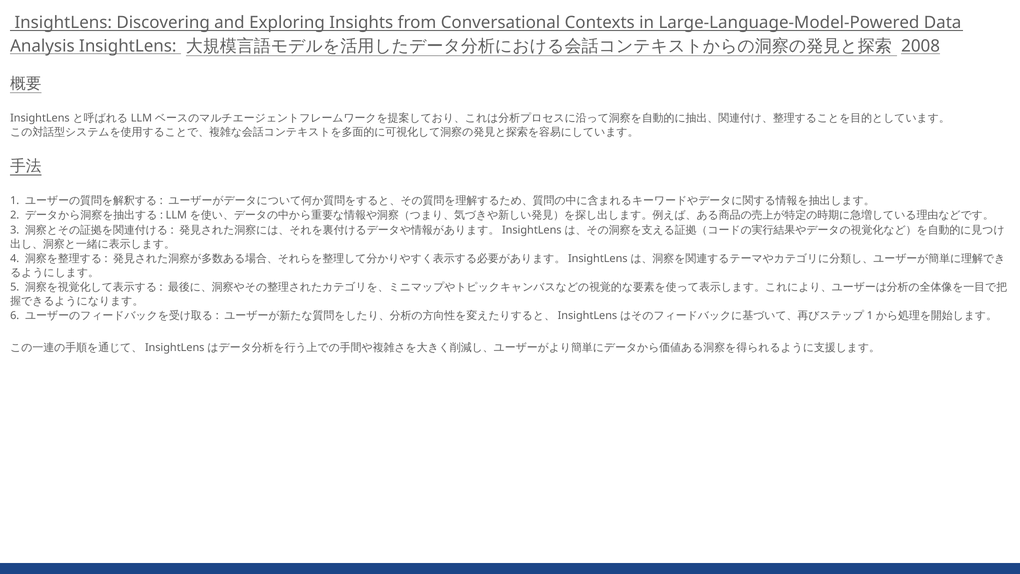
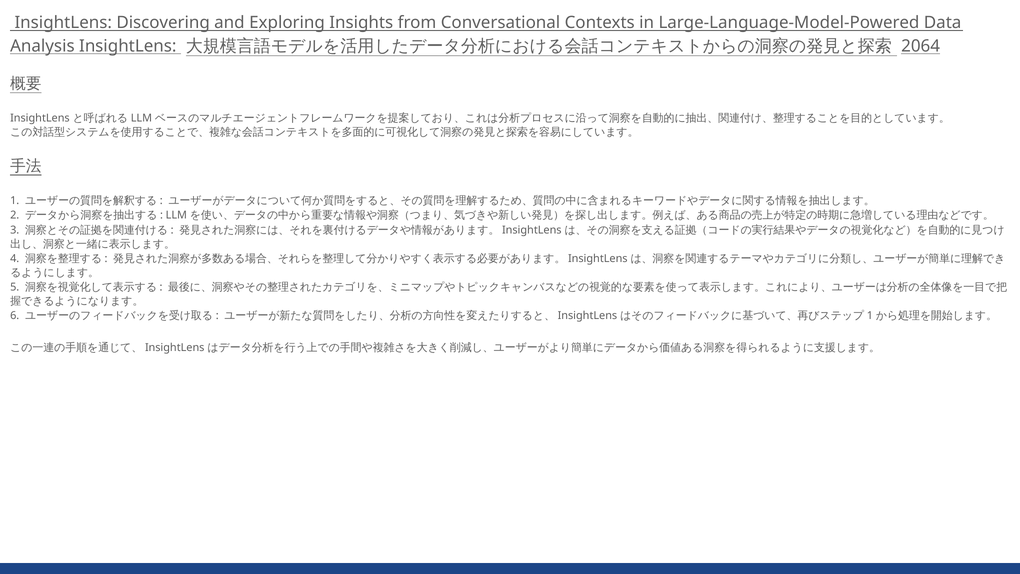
2008: 2008 -> 2064 (921, 46)
